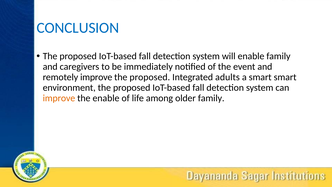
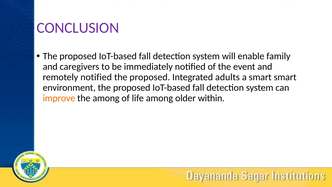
CONCLUSION colour: blue -> purple (78, 28)
remotely improve: improve -> notified (96, 77)
the enable: enable -> among (106, 98)
older family: family -> within (211, 98)
